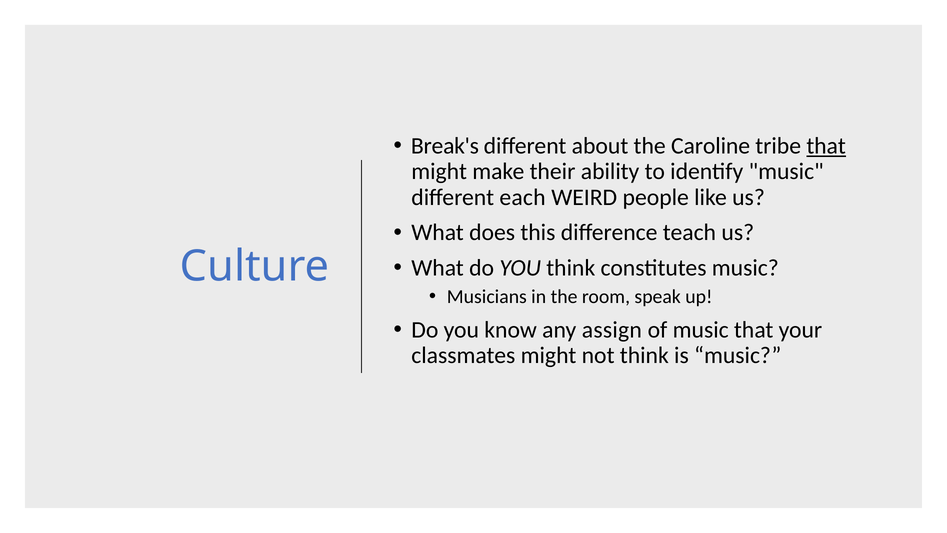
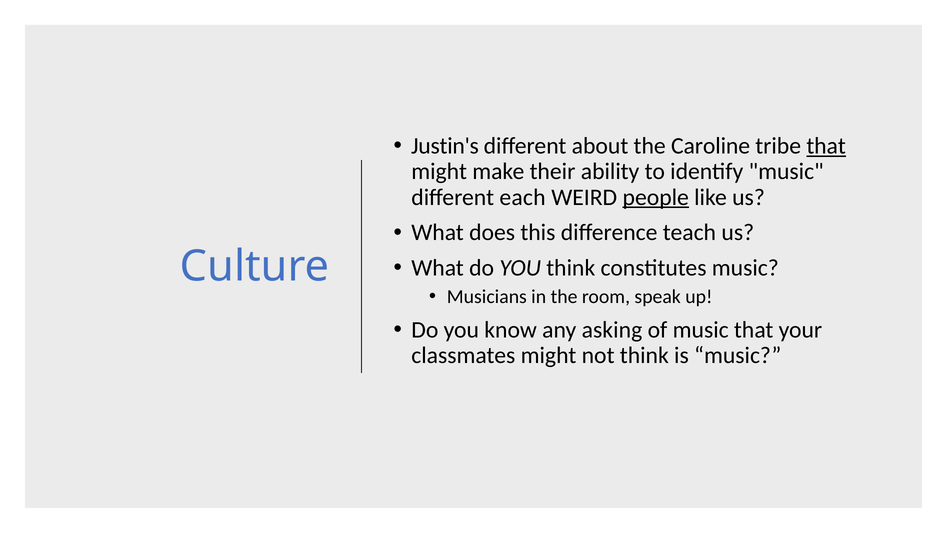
Break's: Break's -> Justin's (445, 146)
people underline: none -> present (656, 197)
assign: assign -> asking (612, 330)
